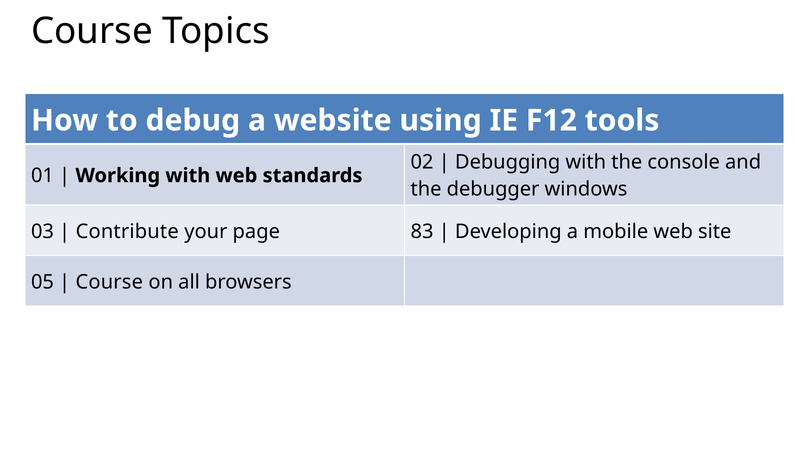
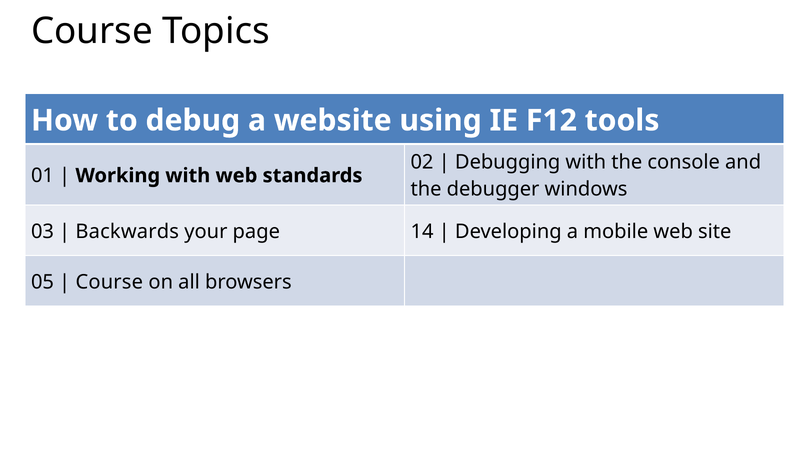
Contribute: Contribute -> Backwards (127, 231)
83: 83 -> 14 (422, 231)
